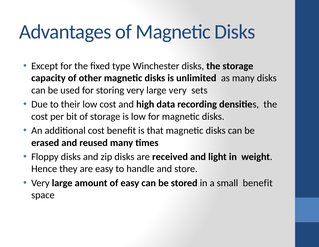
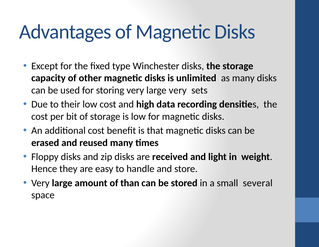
of easy: easy -> than (130, 183)
small benefit: benefit -> several (258, 183)
